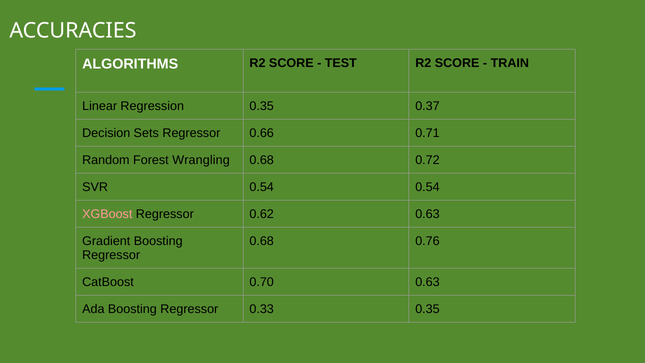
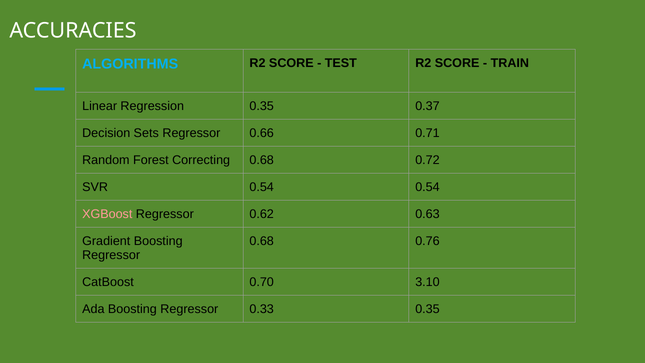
ALGORITHMS colour: white -> light blue (130, 64)
Wrangling: Wrangling -> Correcting (201, 160)
0.70 0.63: 0.63 -> 3.10 (427, 282)
